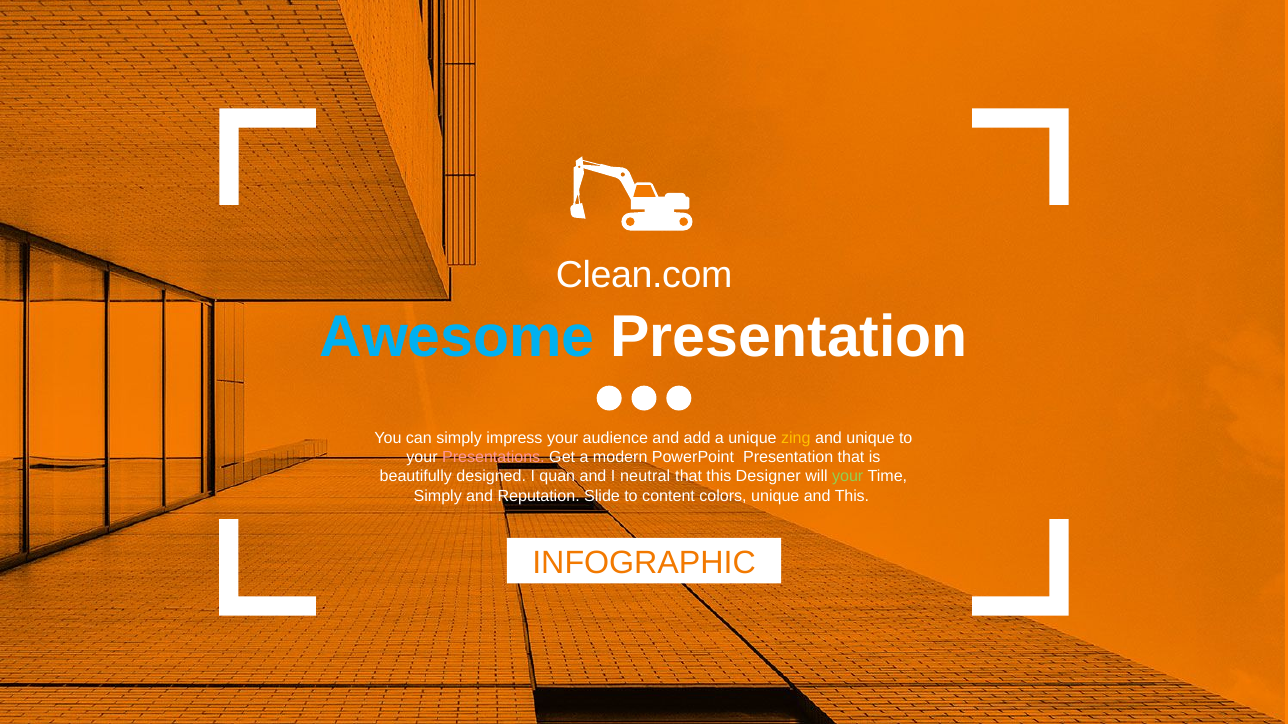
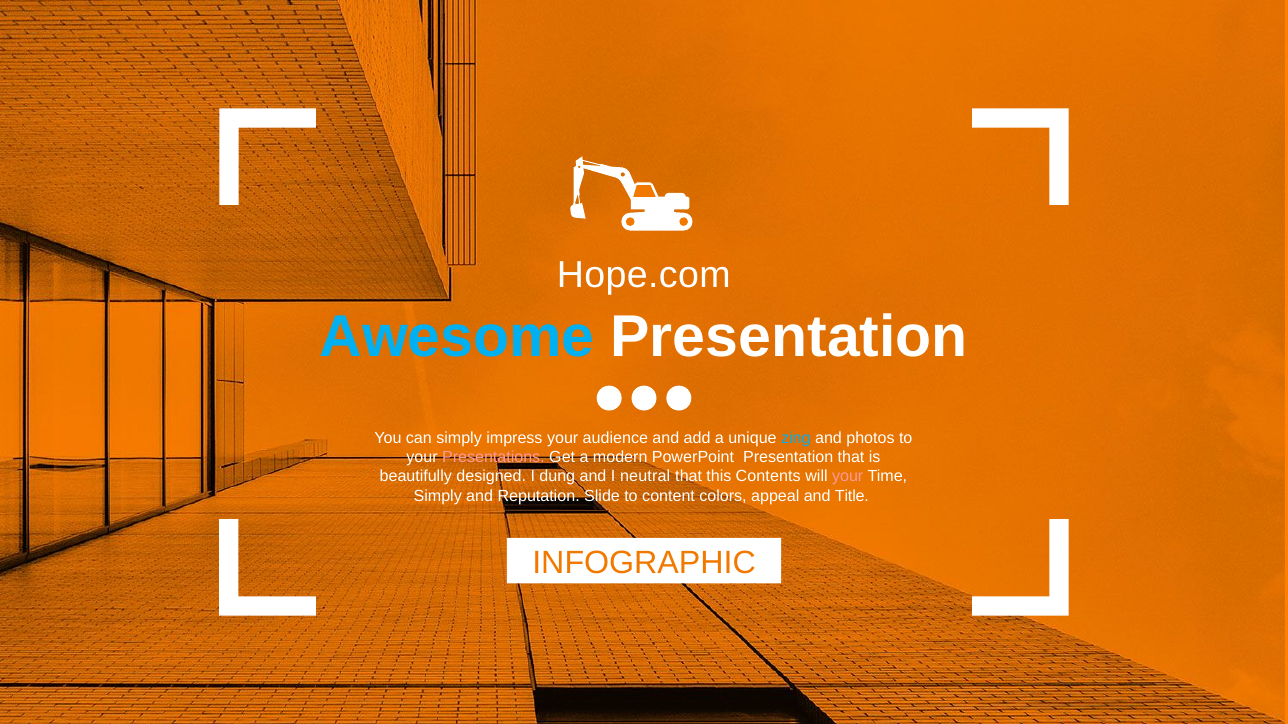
Clean.com: Clean.com -> Hope.com (644, 275)
zing colour: yellow -> light blue (796, 438)
and unique: unique -> photos (870, 438)
quan: quan -> dung (557, 477)
Designer: Designer -> Contents (768, 477)
your colour: light green -> pink (848, 477)
colors unique: unique -> appeal (775, 496)
and This: This -> Title (852, 496)
